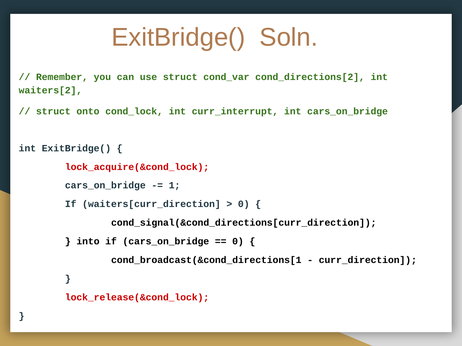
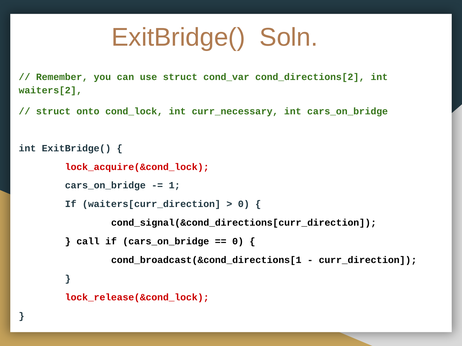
curr_interrupt: curr_interrupt -> curr_necessary (235, 111)
into: into -> call (88, 242)
